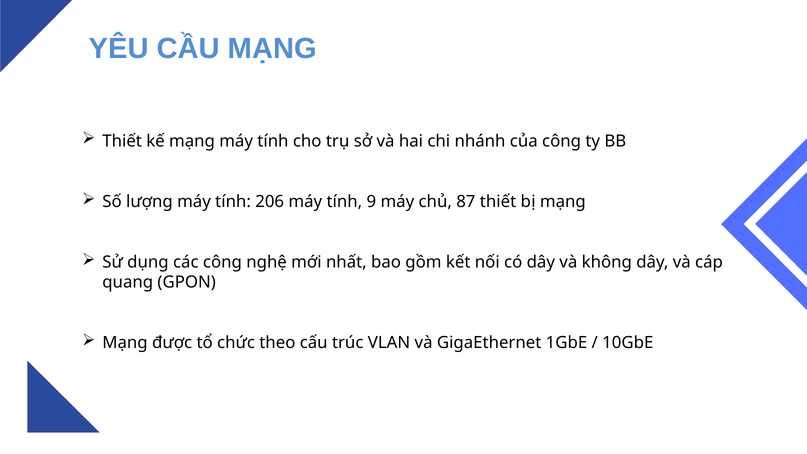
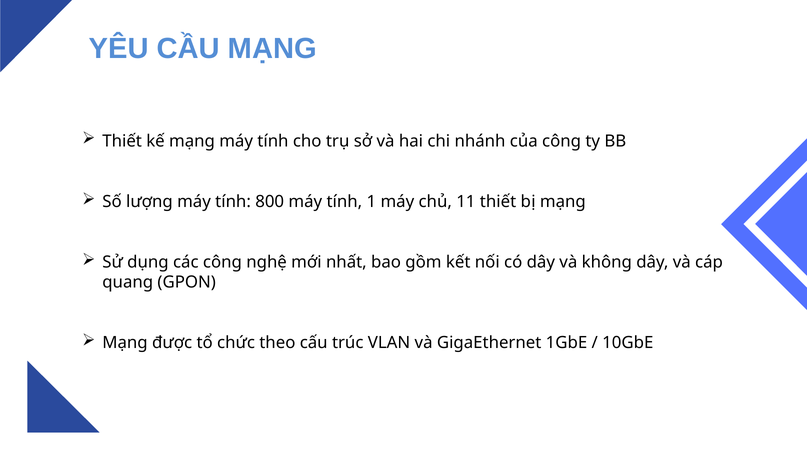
206: 206 -> 800 (270, 202)
9: 9 -> 1 (371, 202)
87: 87 -> 11 (466, 202)
